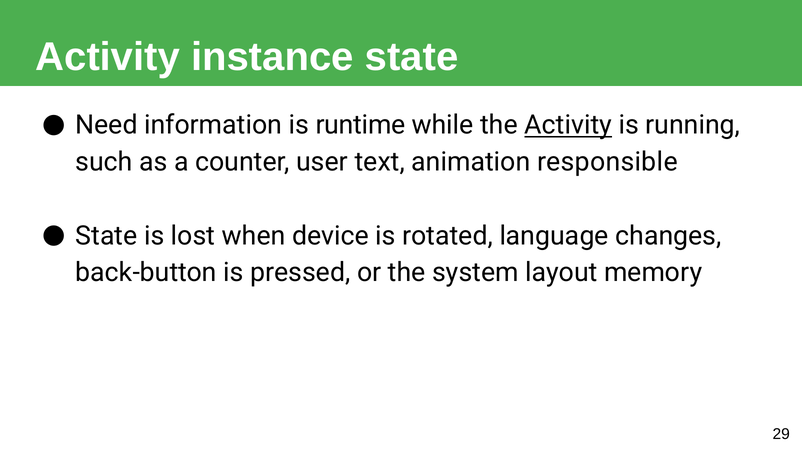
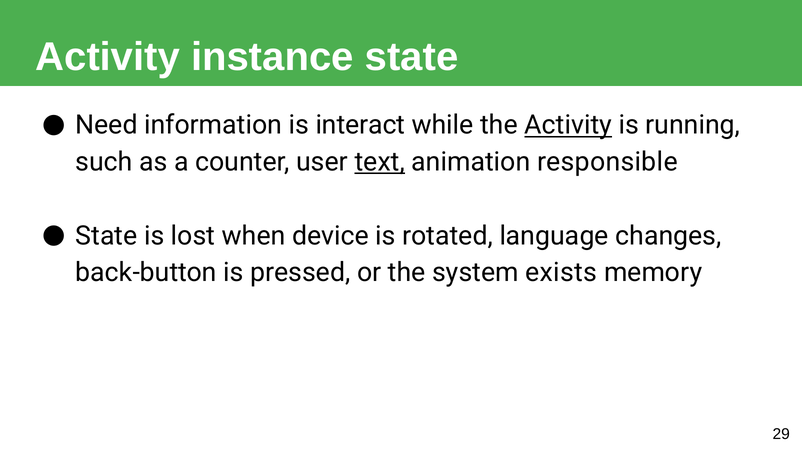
runtime: runtime -> interact (360, 125)
text underline: none -> present (380, 162)
layout: layout -> exists (561, 273)
